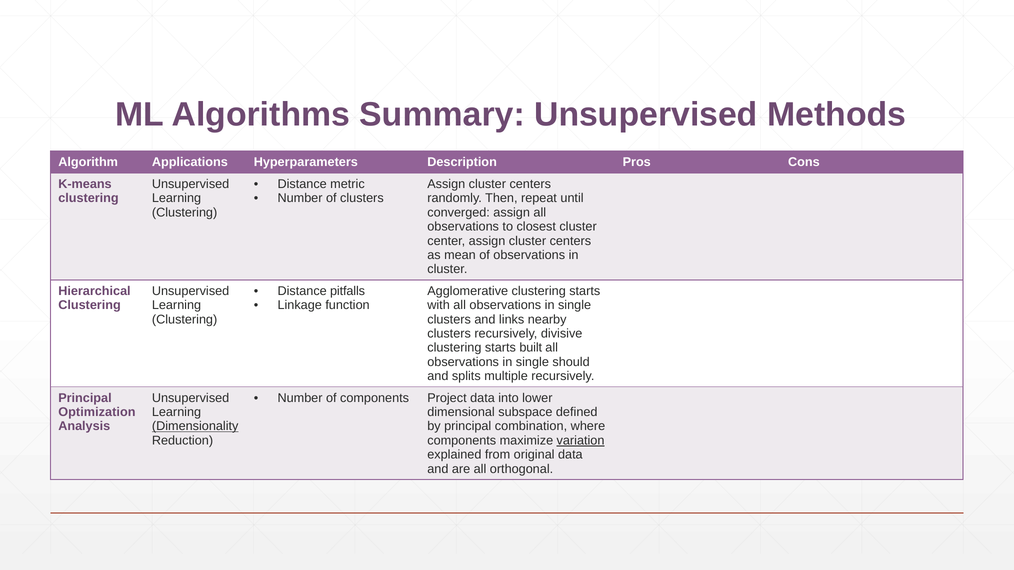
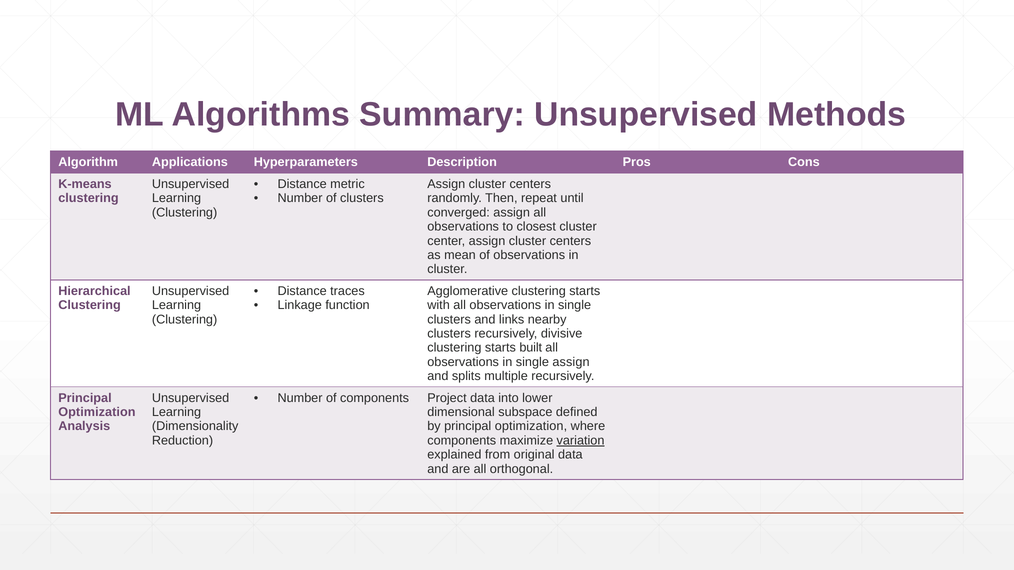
pitfalls: pitfalls -> traces (347, 291)
single should: should -> assign (571, 362)
Dimensionality underline: present -> none (195, 427)
by principal combination: combination -> optimization (531, 427)
